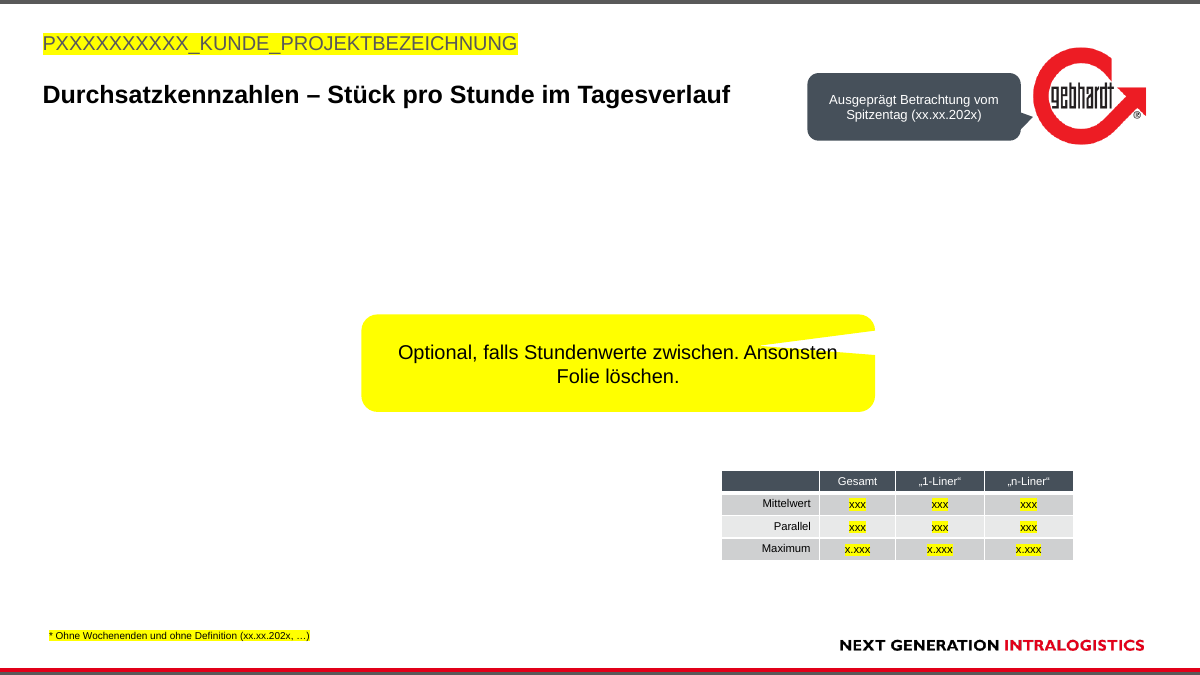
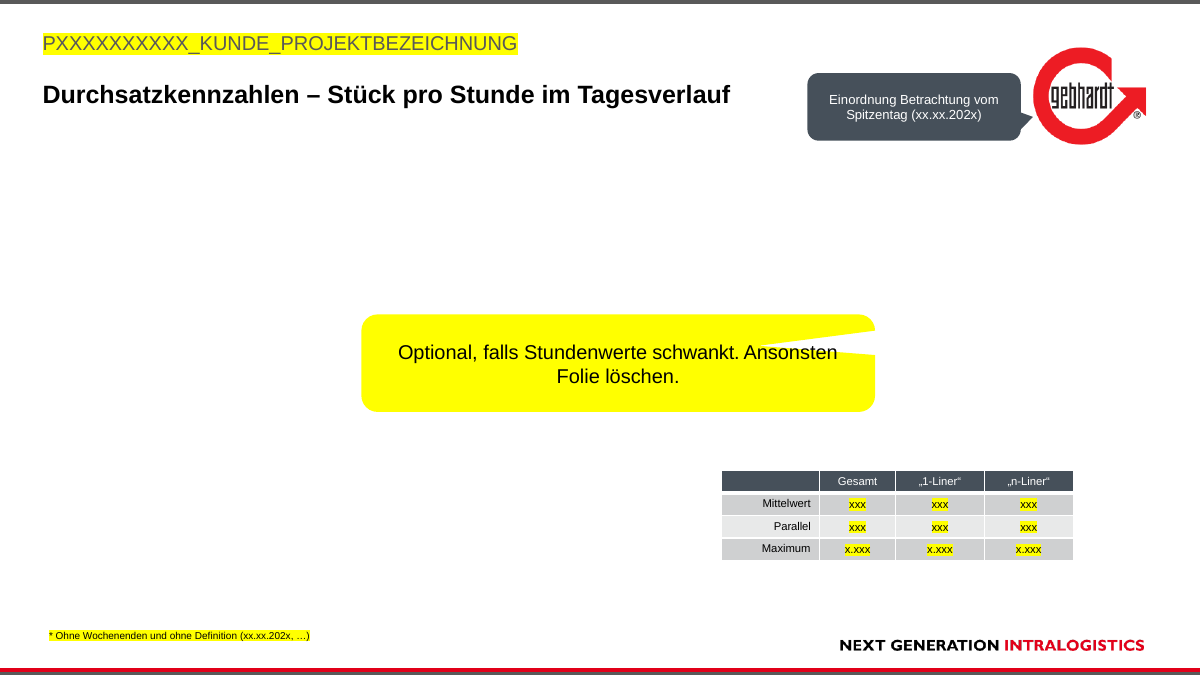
Ausgeprägt: Ausgeprägt -> Einordnung (863, 100)
zwischen: zwischen -> schwankt (696, 353)
